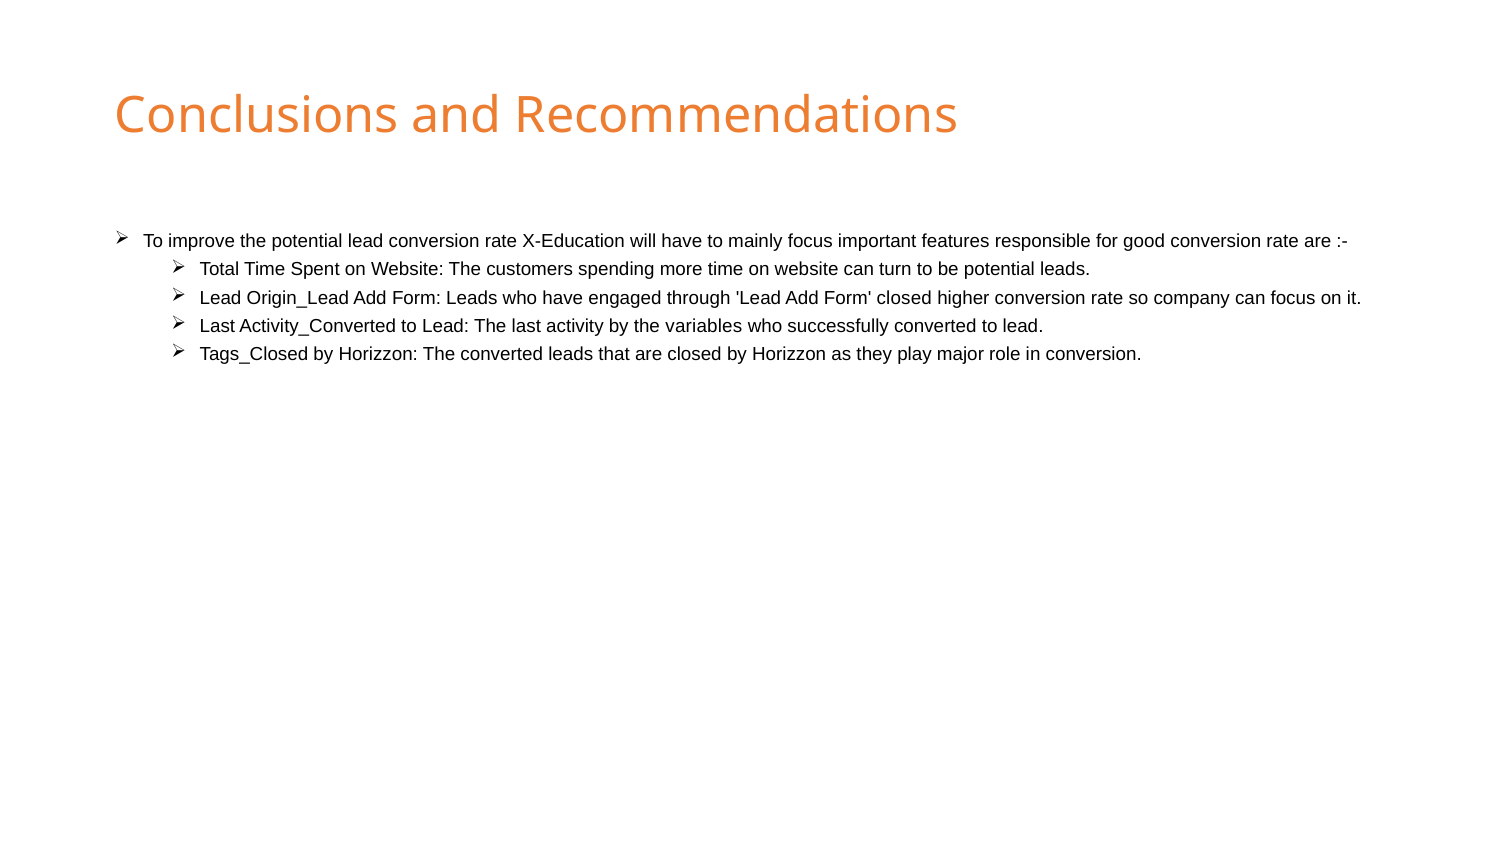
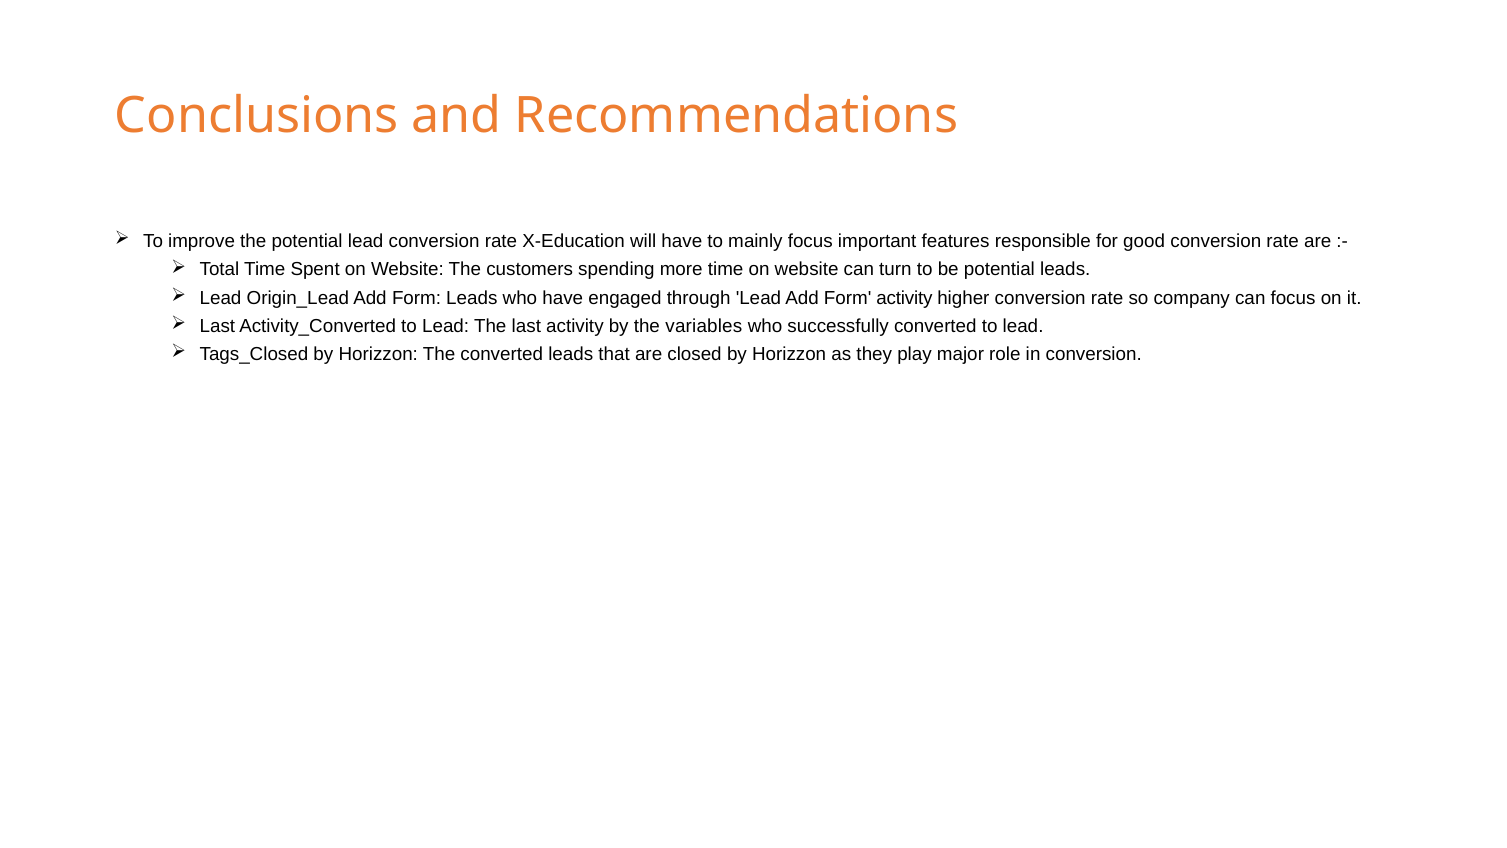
Form closed: closed -> activity (904, 298)
